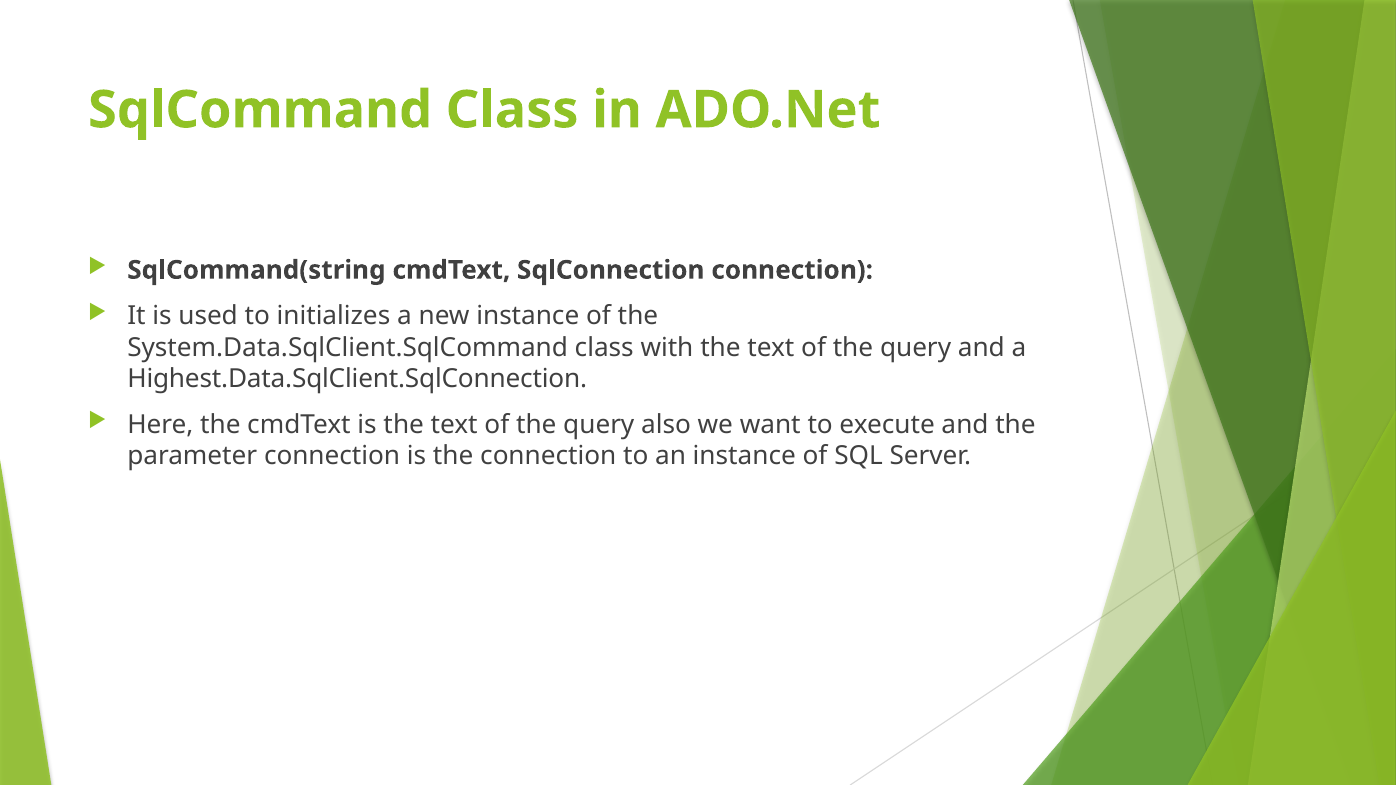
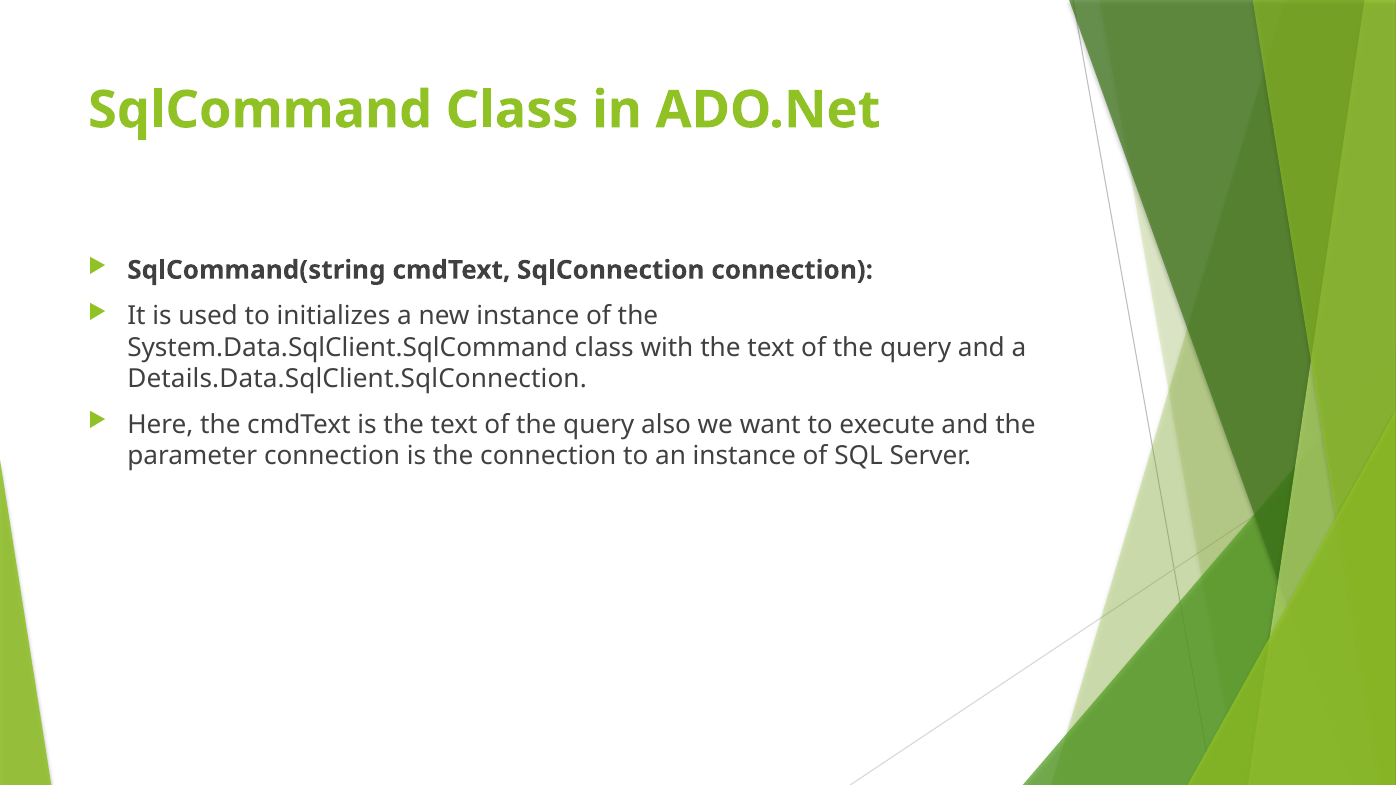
Highest.Data.SqlClient.SqlConnection: Highest.Data.SqlClient.SqlConnection -> Details.Data.SqlClient.SqlConnection (357, 379)
